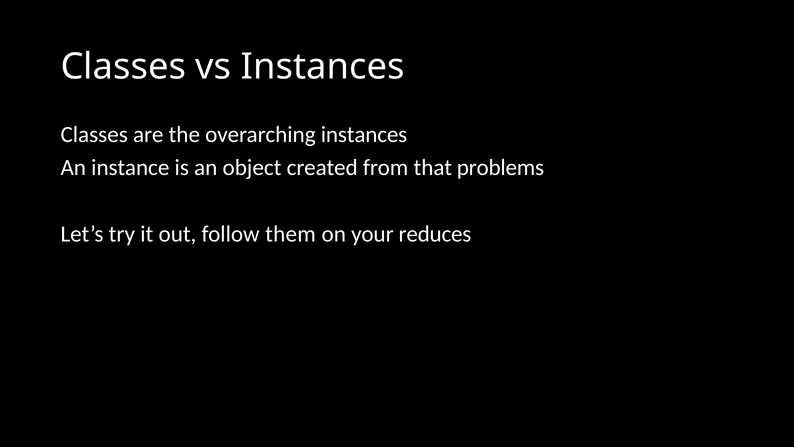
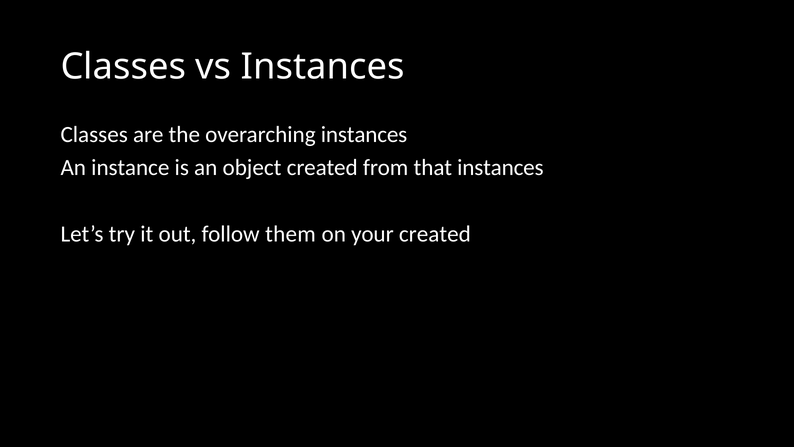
that problems: problems -> instances (500, 168)
your reduces: reduces -> created (435, 234)
